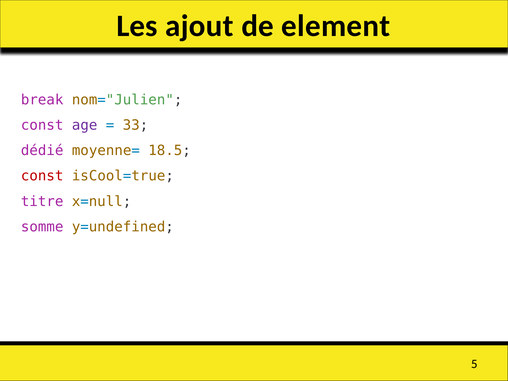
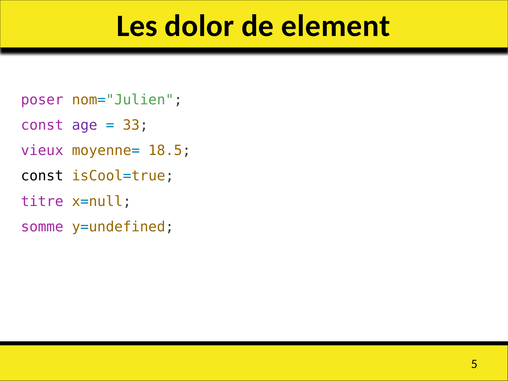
ajout: ajout -> dolor (199, 26)
break: break -> poser (42, 100)
dédié: dédié -> vieux (42, 151)
const colour: red -> black (42, 176)
